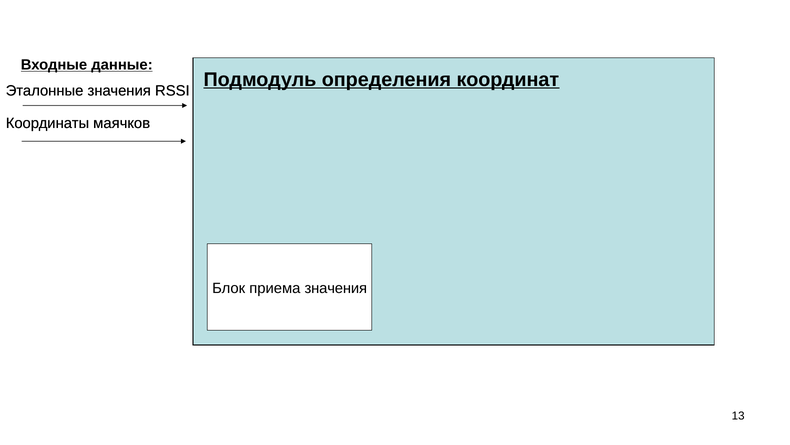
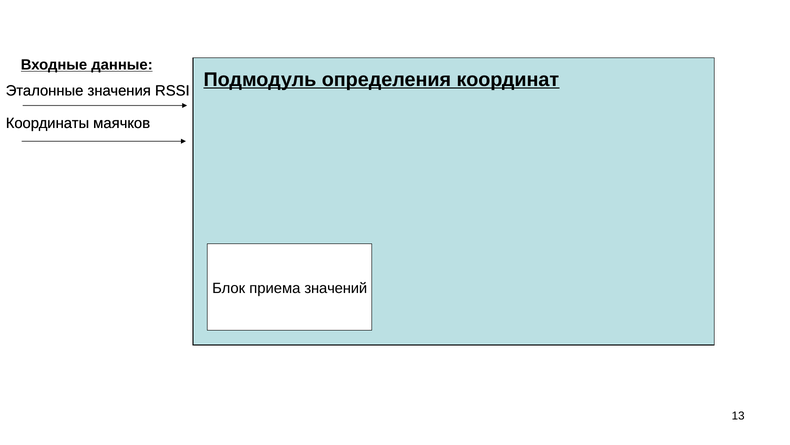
приема значения: значения -> значений (336, 288)
